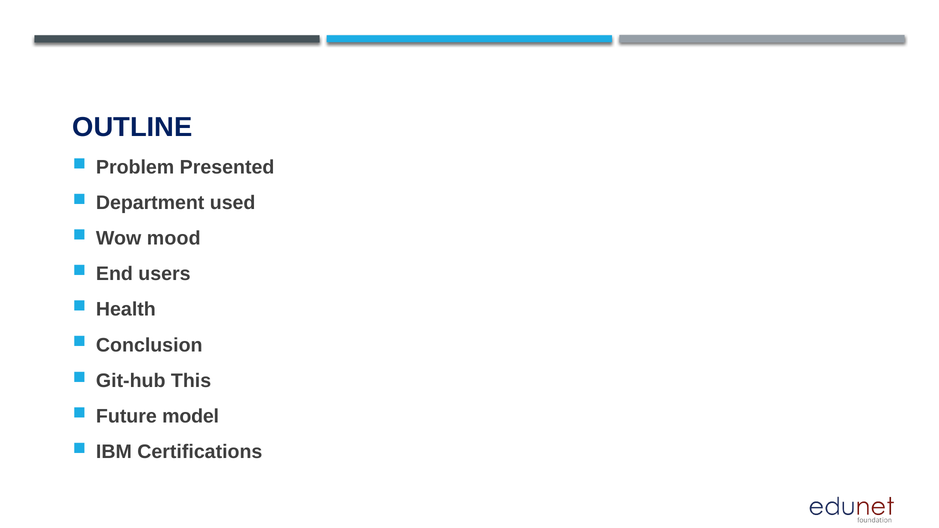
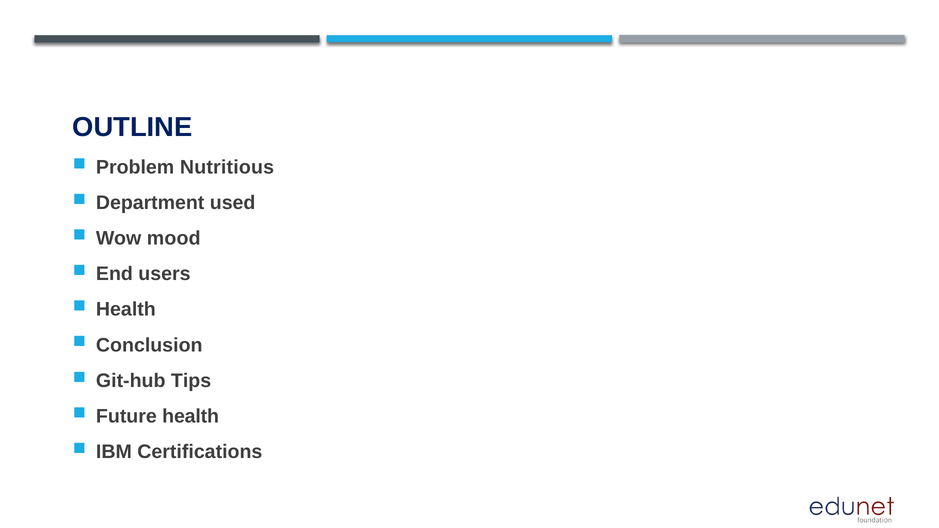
Presented: Presented -> Nutritious (227, 167)
This: This -> Tips (191, 381)
Future model: model -> health (191, 416)
